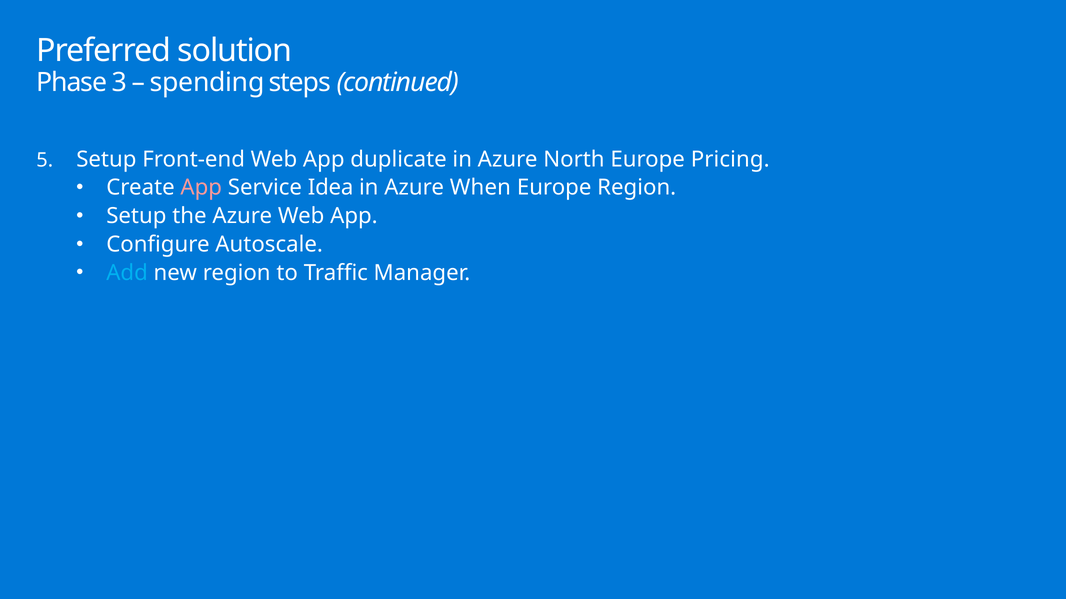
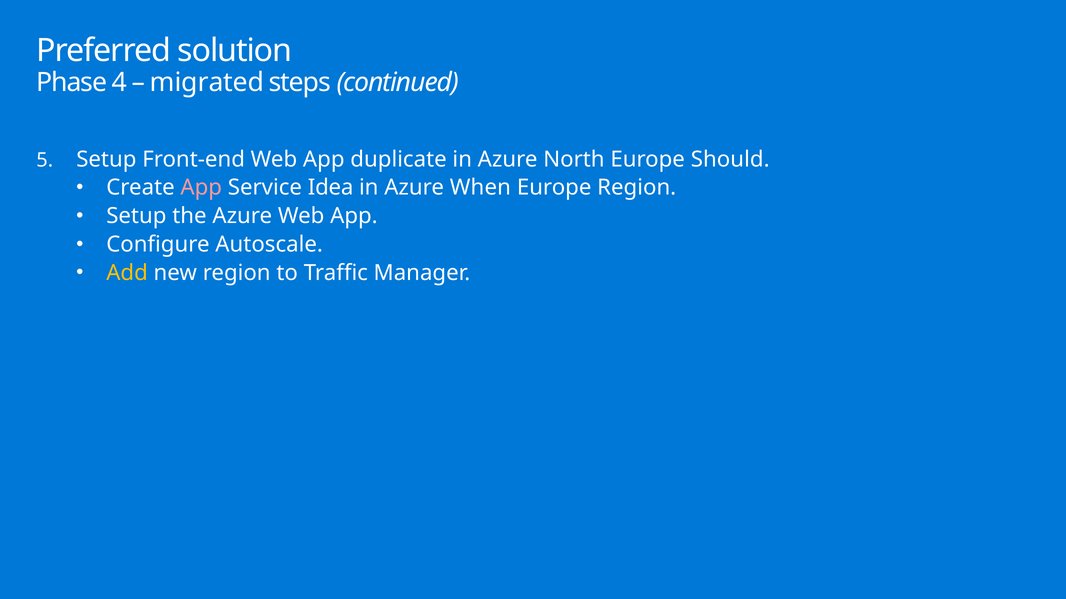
3: 3 -> 4 (120, 82)
spending: spending -> migrated (207, 82)
Pricing: Pricing -> Should (730, 159)
Add colour: light blue -> yellow (127, 273)
